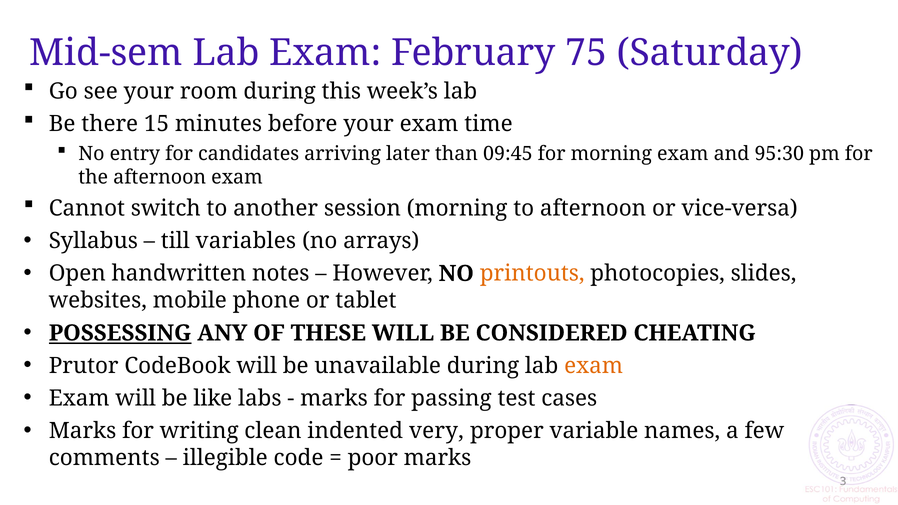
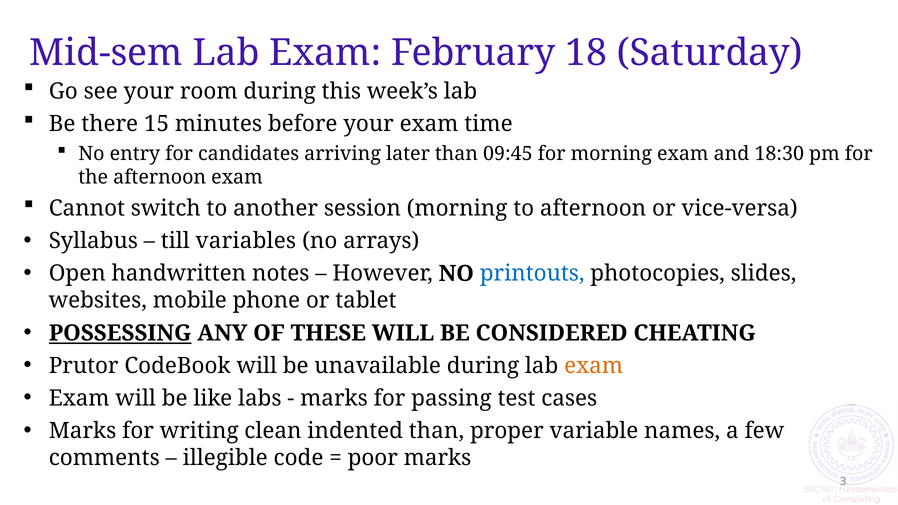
75: 75 -> 18 (586, 53)
95:30: 95:30 -> 18:30 (779, 154)
printouts colour: orange -> blue (532, 274)
indented very: very -> than (436, 431)
